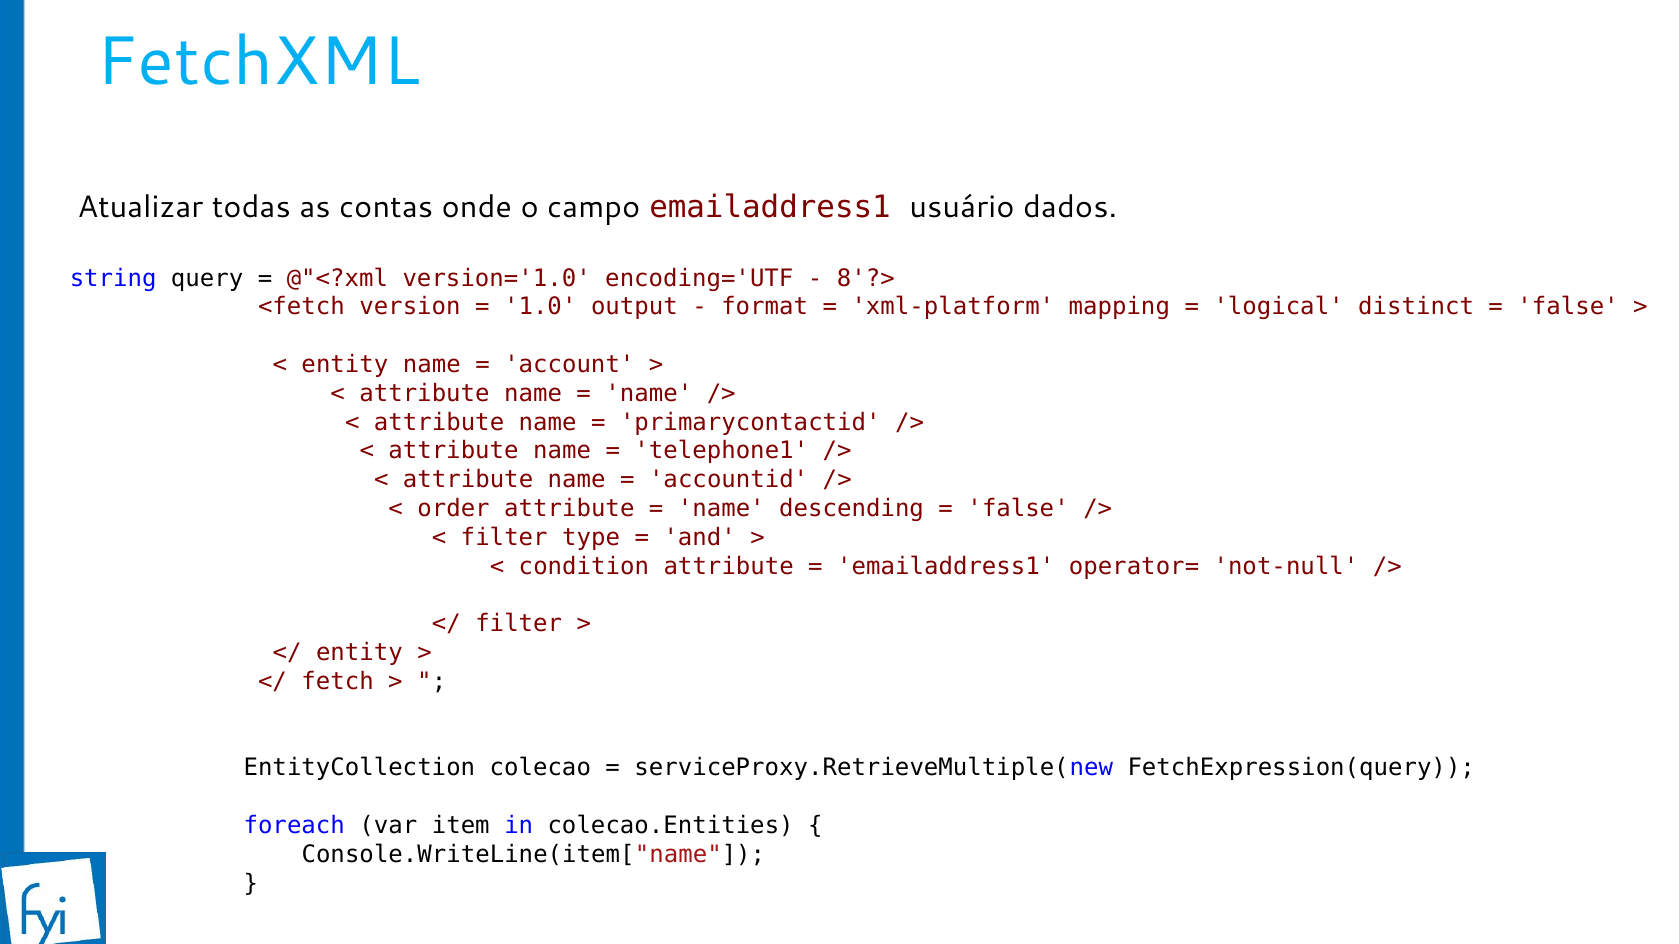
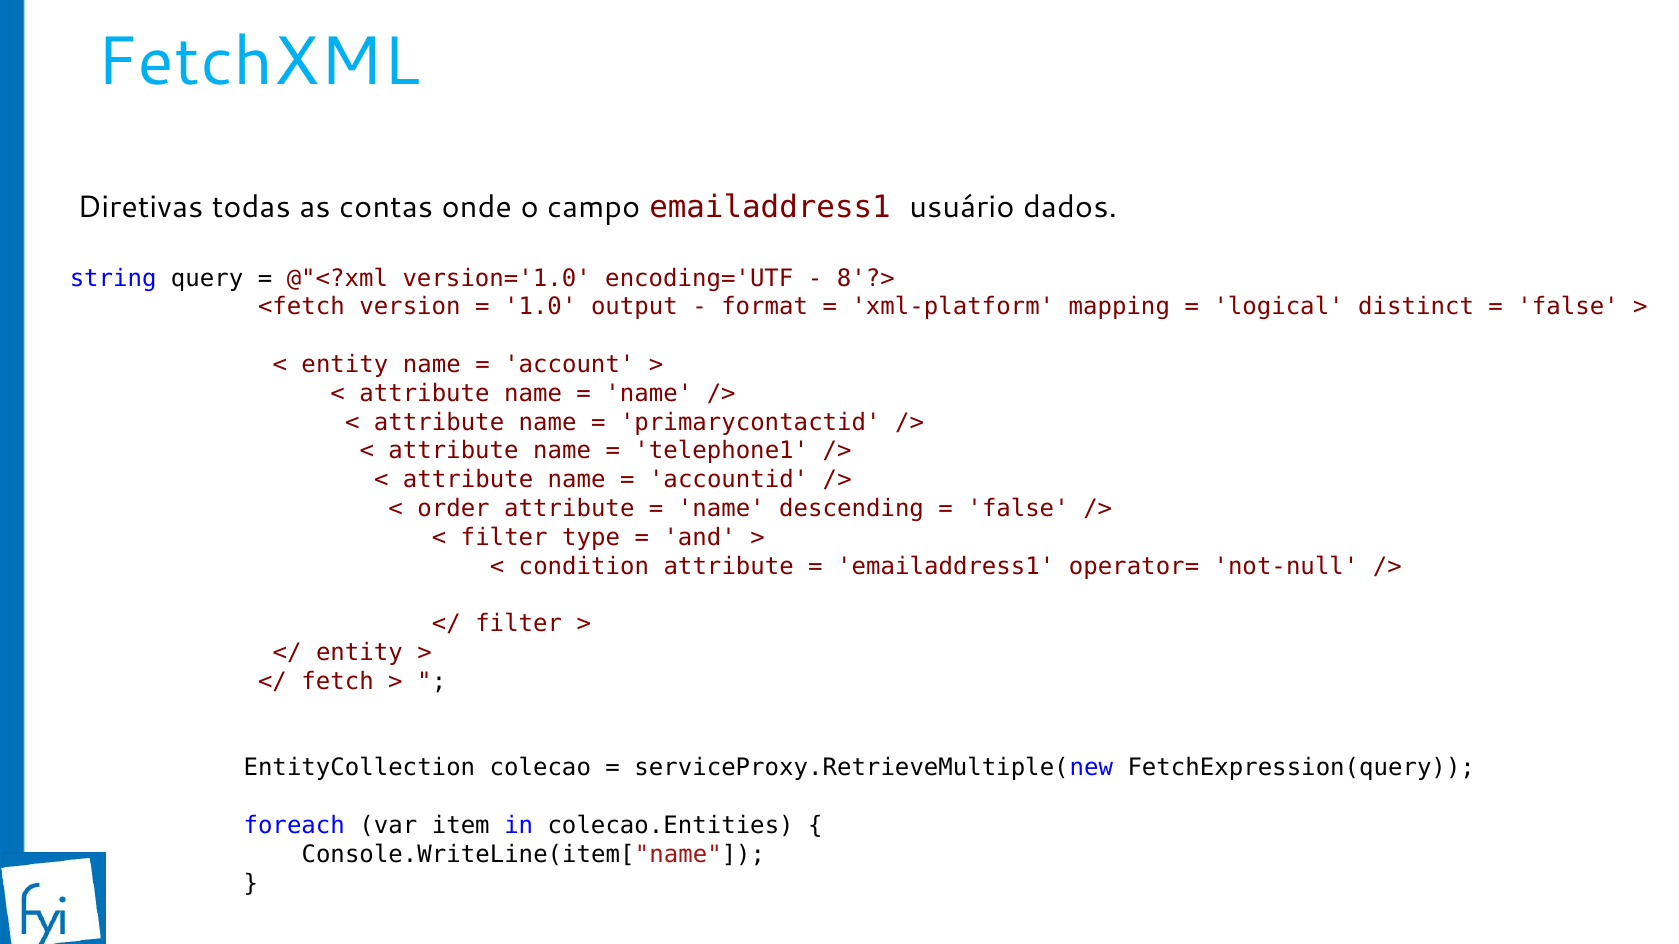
Atualizar: Atualizar -> Diretivas (140, 207)
